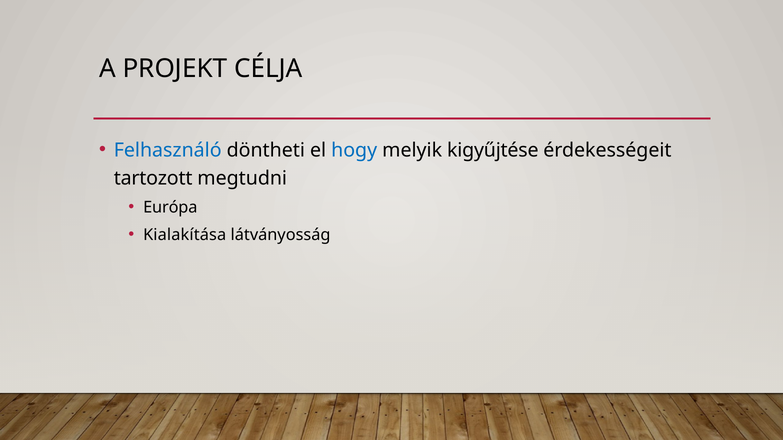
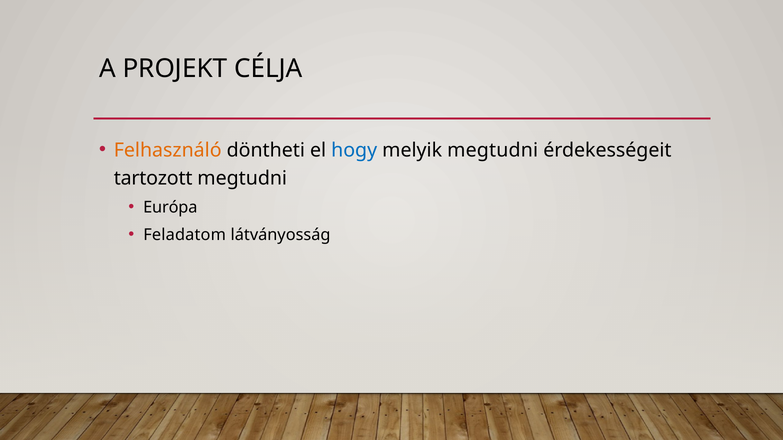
Felhasználó colour: blue -> orange (168, 150)
melyik kigyűjtése: kigyűjtése -> megtudni (493, 150)
Kialakítása: Kialakítása -> Feladatom (185, 235)
